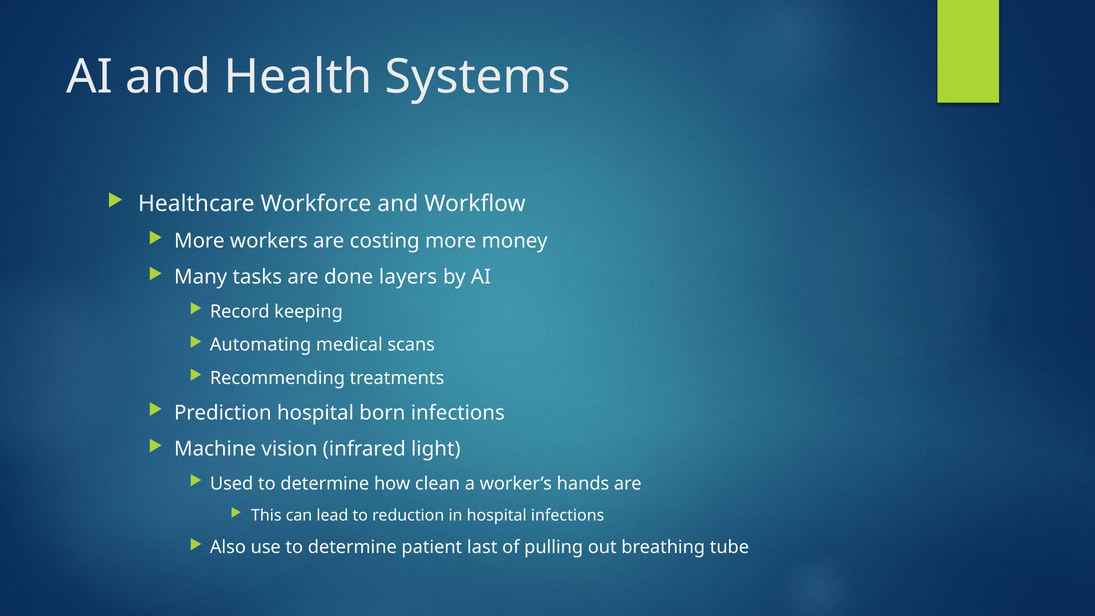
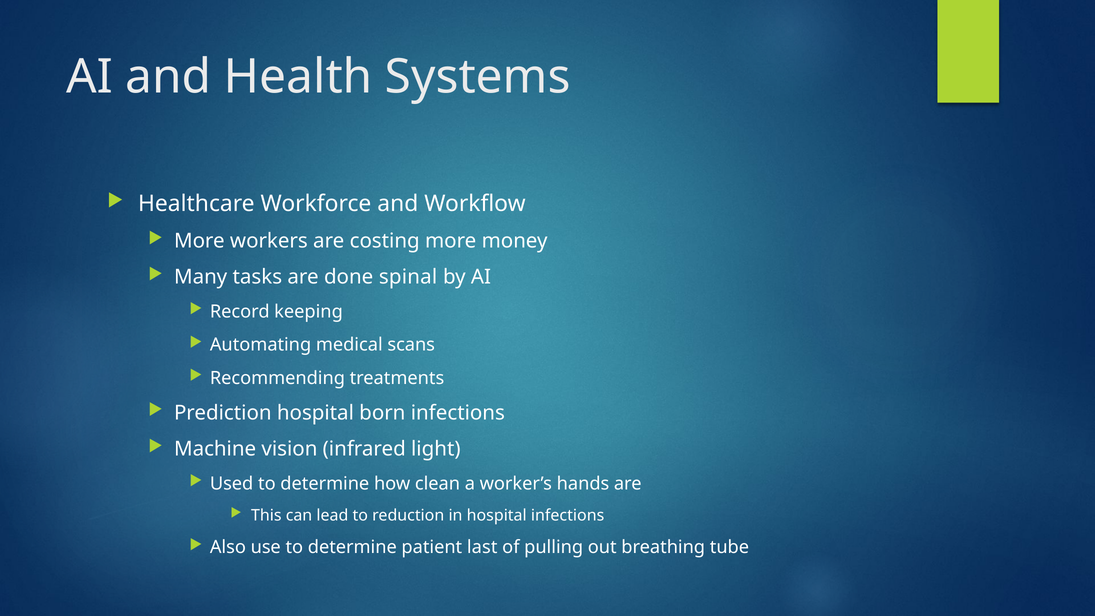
layers: layers -> spinal (408, 277)
